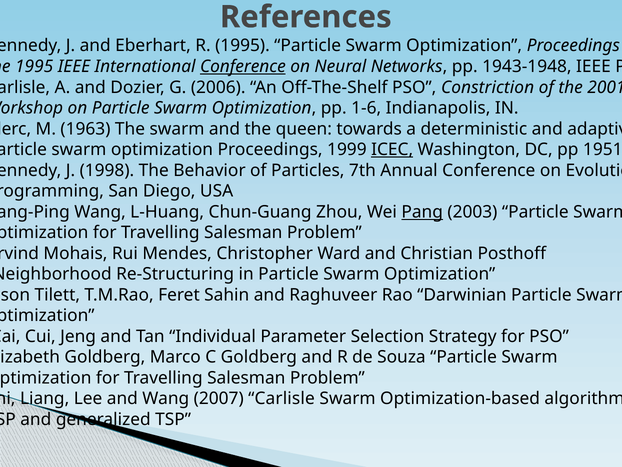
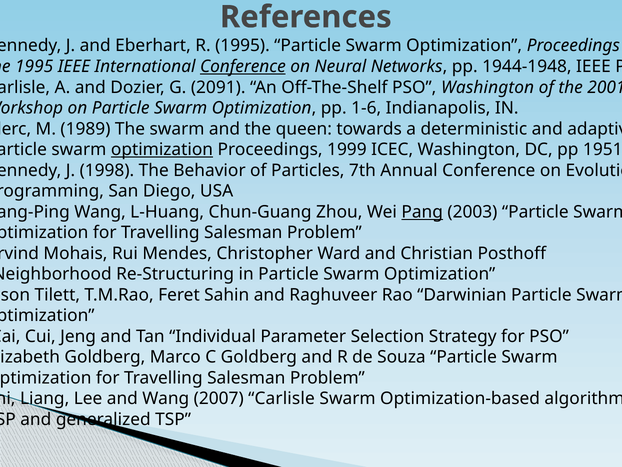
1943-1948: 1943-1948 -> 1944-1948 (527, 66)
2006: 2006 -> 2091 (218, 87)
PSO Constriction: Constriction -> Washington (488, 87)
1963: 1963 -> 1989 (85, 129)
optimization underline: none -> present (162, 149)
ICEC underline: present -> none (392, 149)
